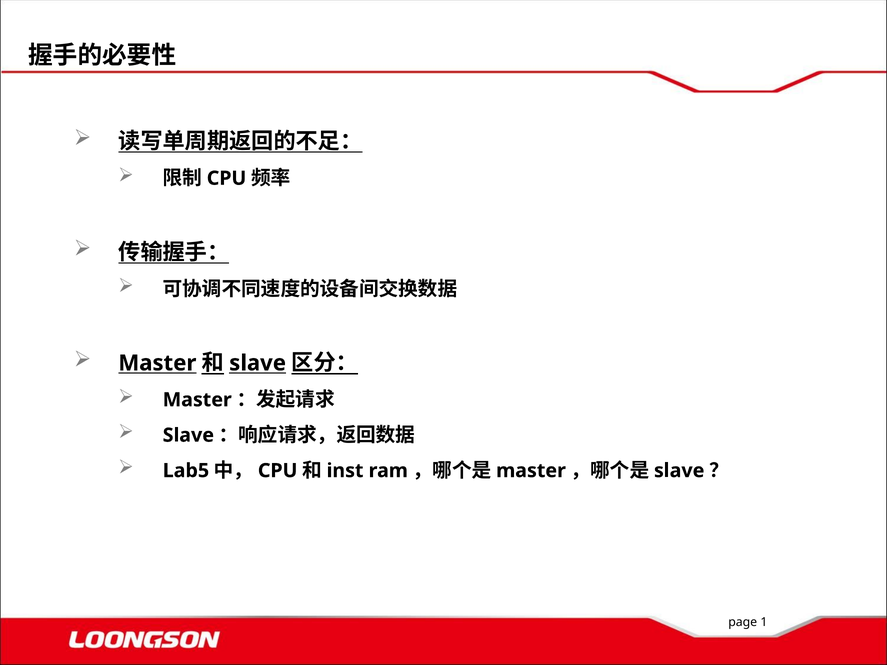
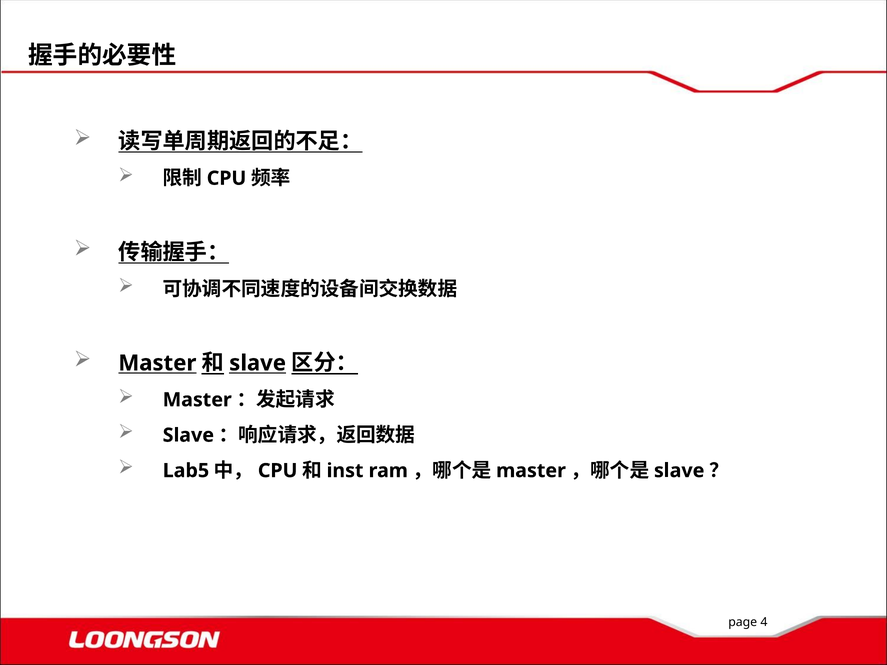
1: 1 -> 4 (764, 623)
